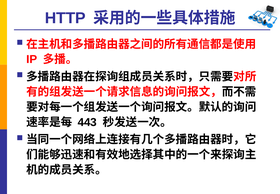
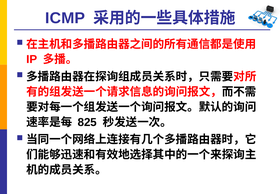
HTTP: HTTP -> ICMP (65, 18)
443: 443 -> 825 (87, 122)
